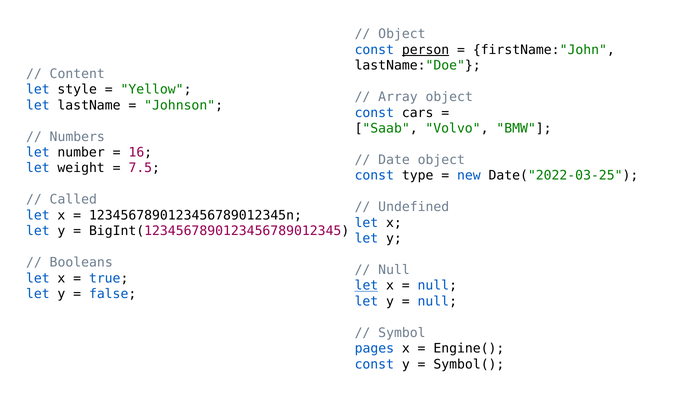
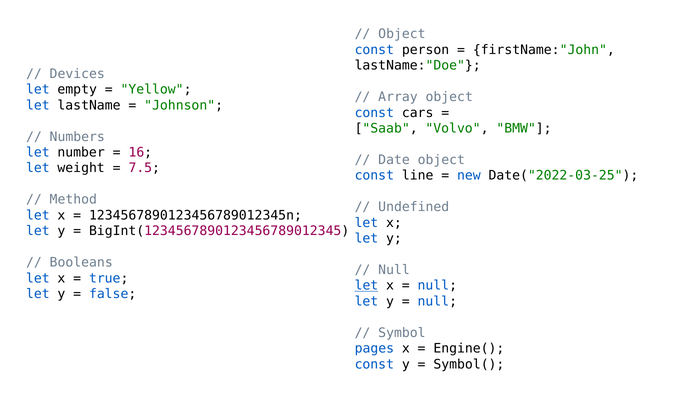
person underline: present -> none (426, 50)
Content: Content -> Devices (77, 74)
style: style -> empty (77, 90)
type: type -> line (418, 176)
Called: Called -> Method (73, 200)
